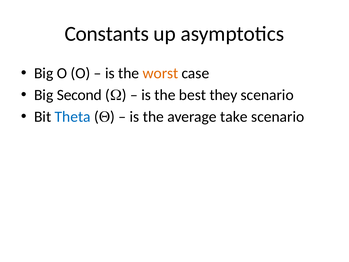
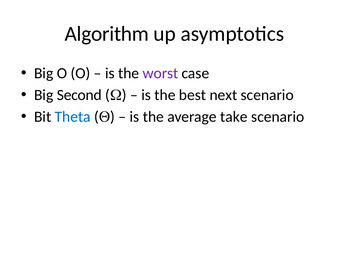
Constants: Constants -> Algorithm (107, 34)
worst colour: orange -> purple (160, 73)
they: they -> next (223, 95)
